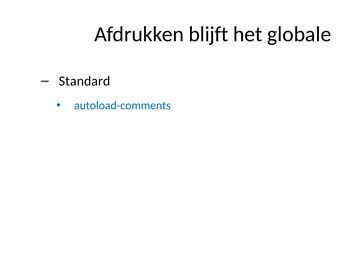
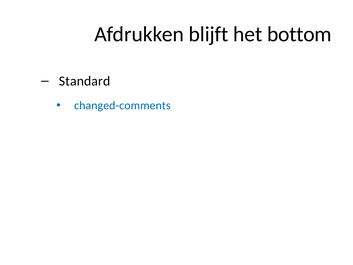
globale: globale -> bottom (299, 34)
autoload-comments: autoload-comments -> changed-comments (122, 105)
